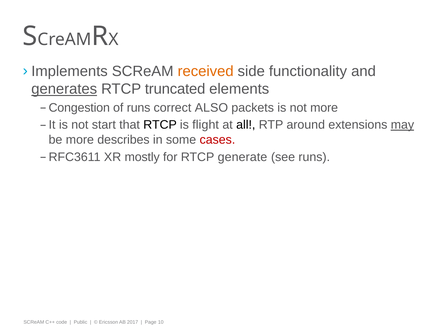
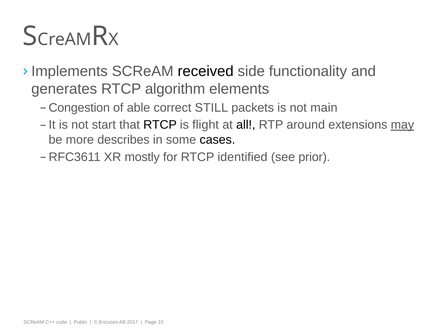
received colour: orange -> black (206, 71)
generates underline: present -> none (64, 89)
truncated: truncated -> algorithm (175, 89)
of runs: runs -> able (139, 108)
ALSO: ALSO -> STILL (211, 108)
not more: more -> main (324, 108)
cases colour: red -> black (217, 140)
generate: generate -> identified (243, 157)
see runs: runs -> prior (314, 157)
